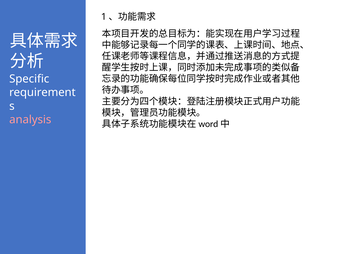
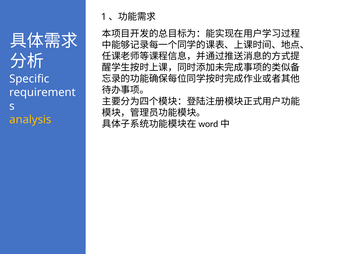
analysis colour: pink -> yellow (30, 120)
